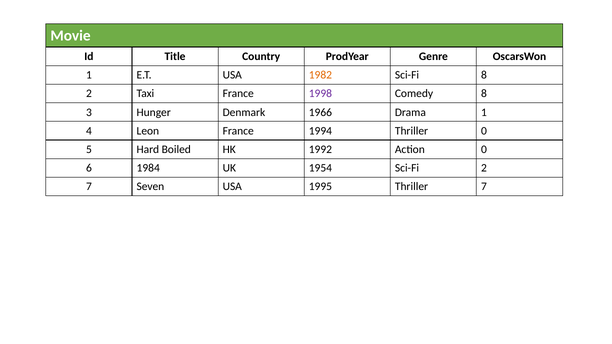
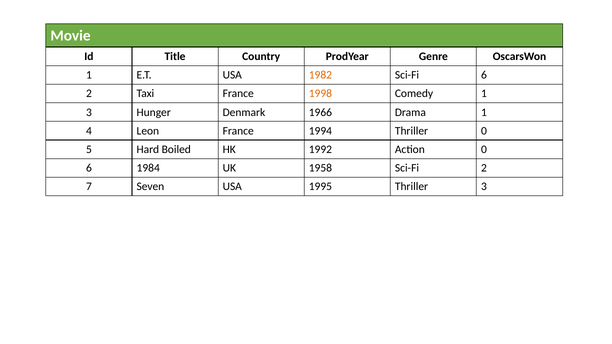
Sci-Fi 8: 8 -> 6 (484, 75)
1998 colour: purple -> orange (320, 94)
Comedy 8: 8 -> 1 (484, 94)
1954: 1954 -> 1958 (320, 168)
Thriller 7: 7 -> 3 (484, 187)
